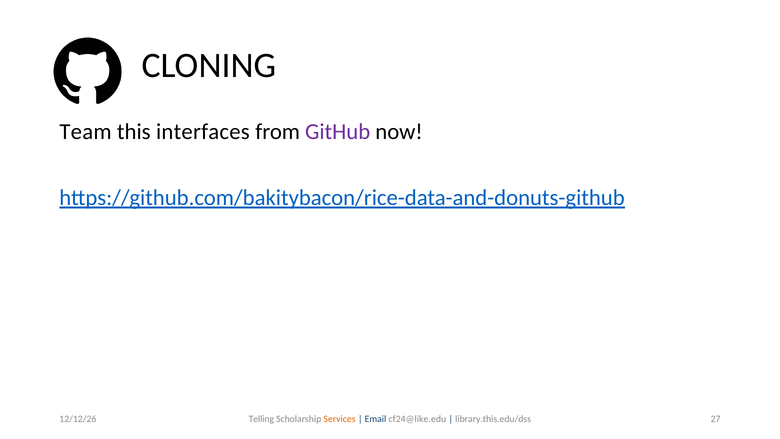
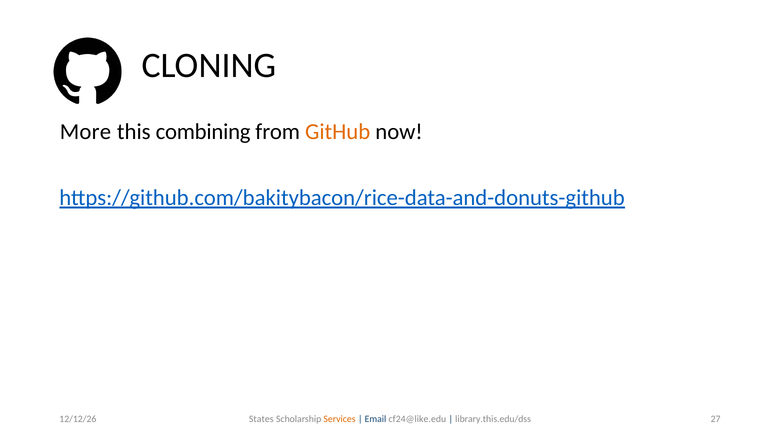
Team: Team -> More (85, 132)
interfaces: interfaces -> combining (203, 132)
GitHub colour: purple -> orange (338, 132)
Telling: Telling -> States (261, 419)
